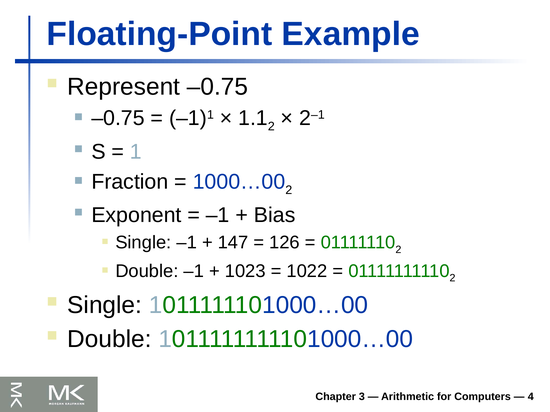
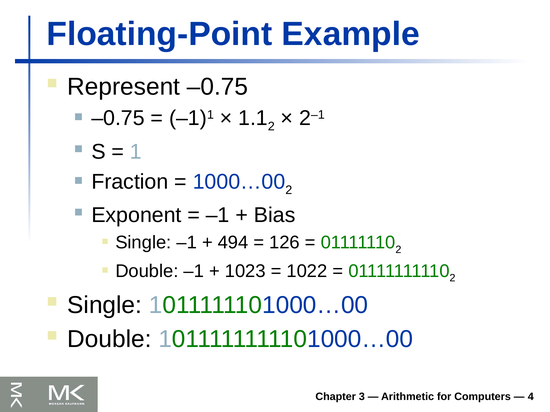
147: 147 -> 494 (233, 243)
